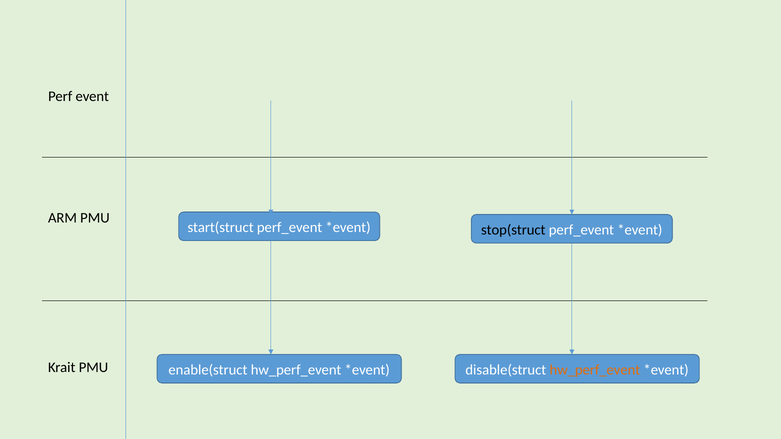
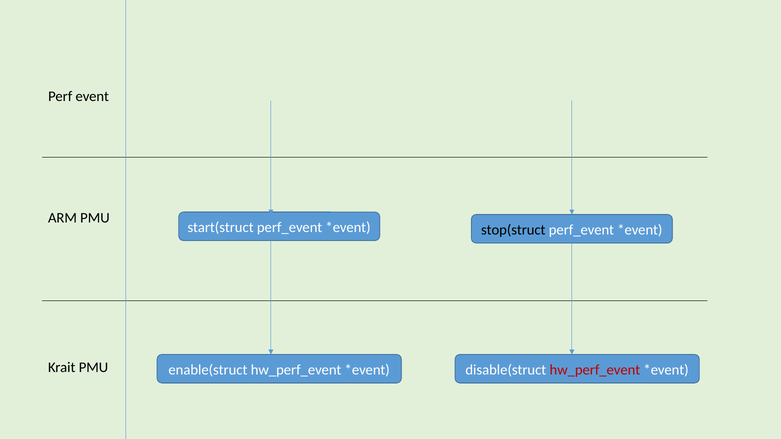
hw_perf_event colour: orange -> red (595, 370)
